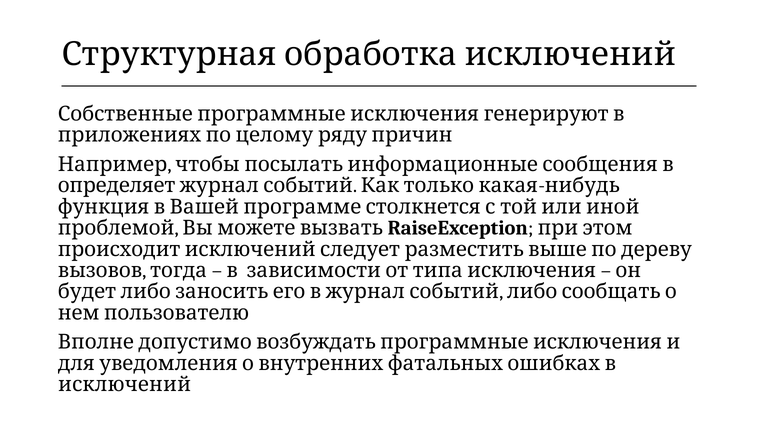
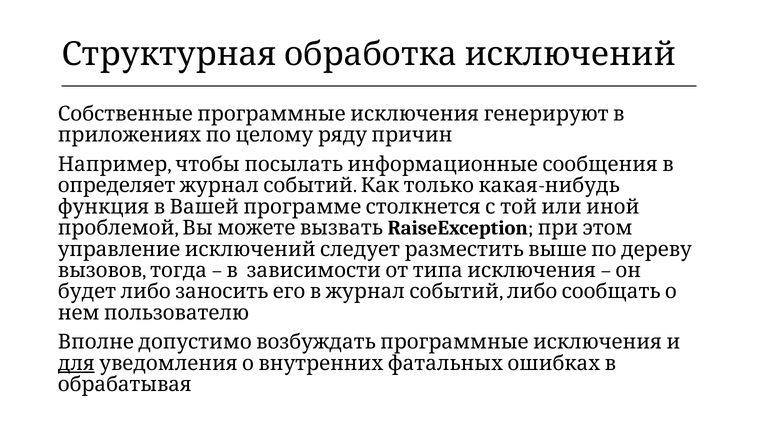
происходит: происходит -> управление (119, 249)
для underline: none -> present (76, 364)
исключений: исключений -> обрабатывая (125, 385)
